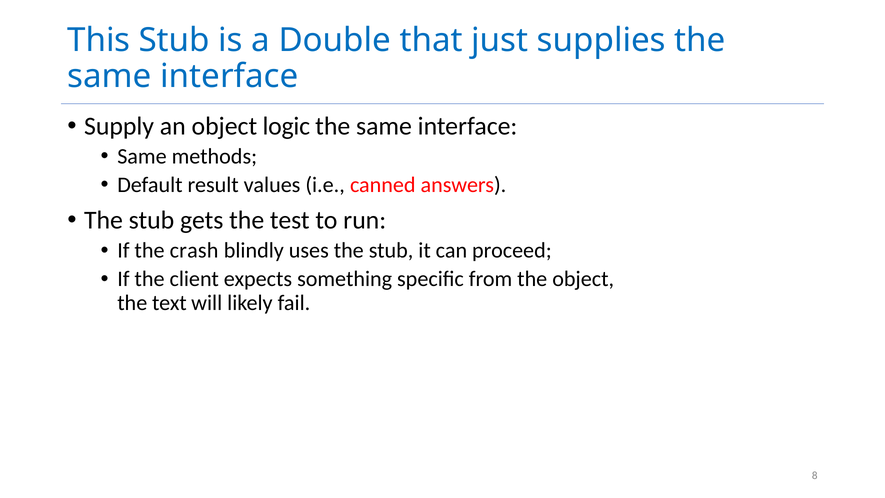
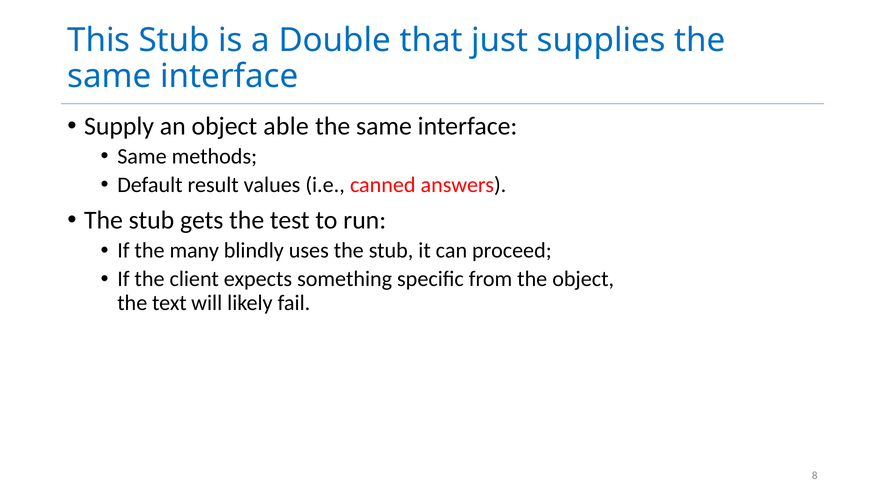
logic: logic -> able (286, 126)
crash: crash -> many (194, 251)
